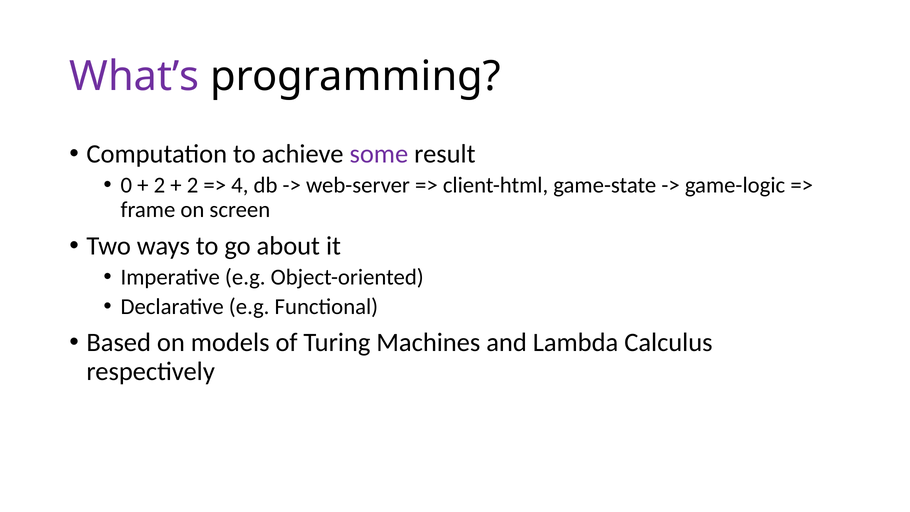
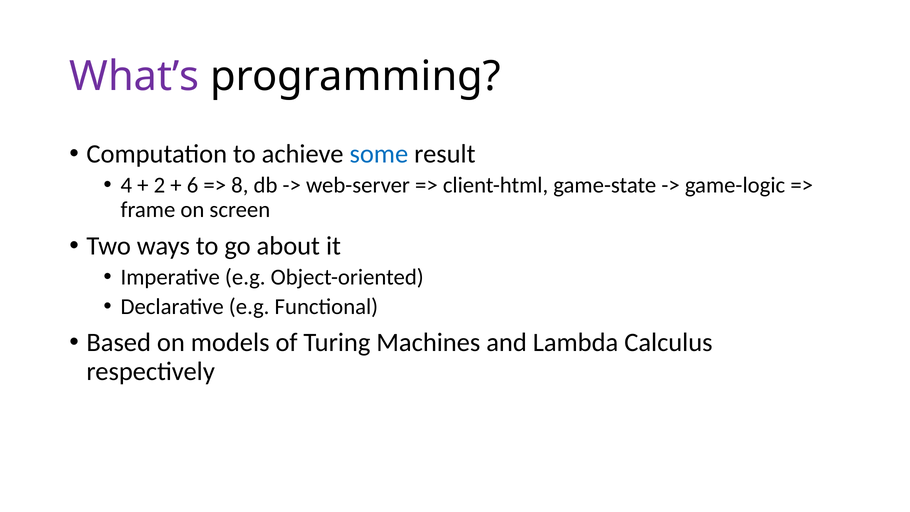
some colour: purple -> blue (379, 154)
0: 0 -> 4 (126, 185)
2: 2 -> 6 (193, 185)
4: 4 -> 8 (240, 185)
